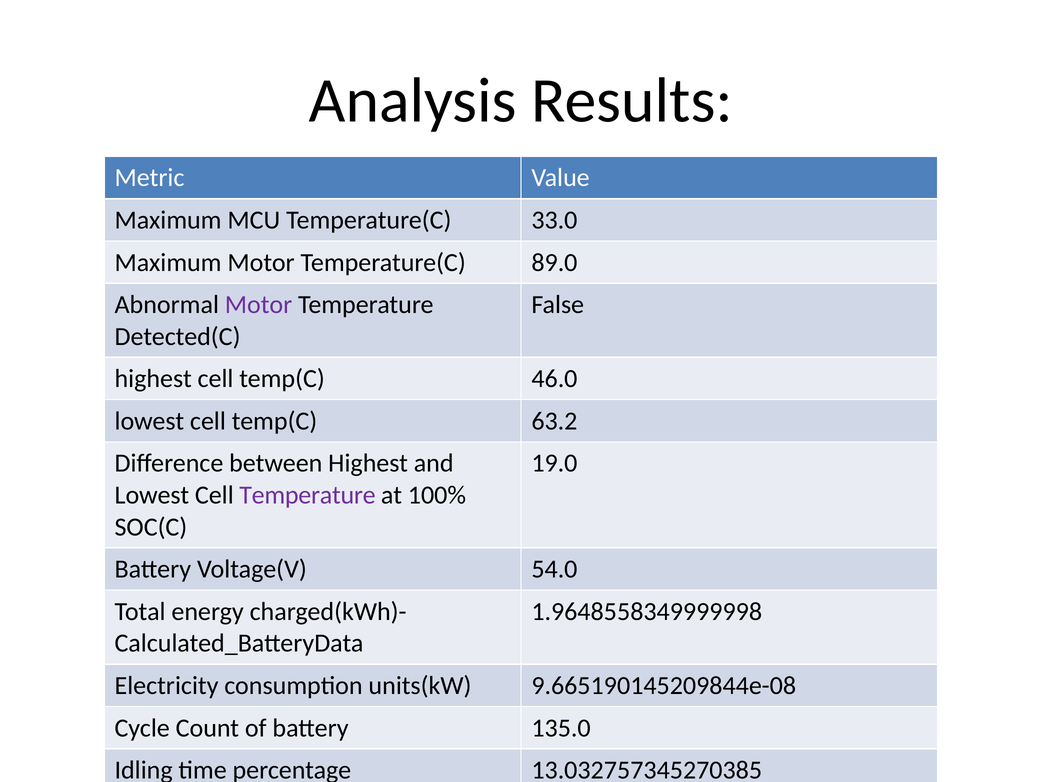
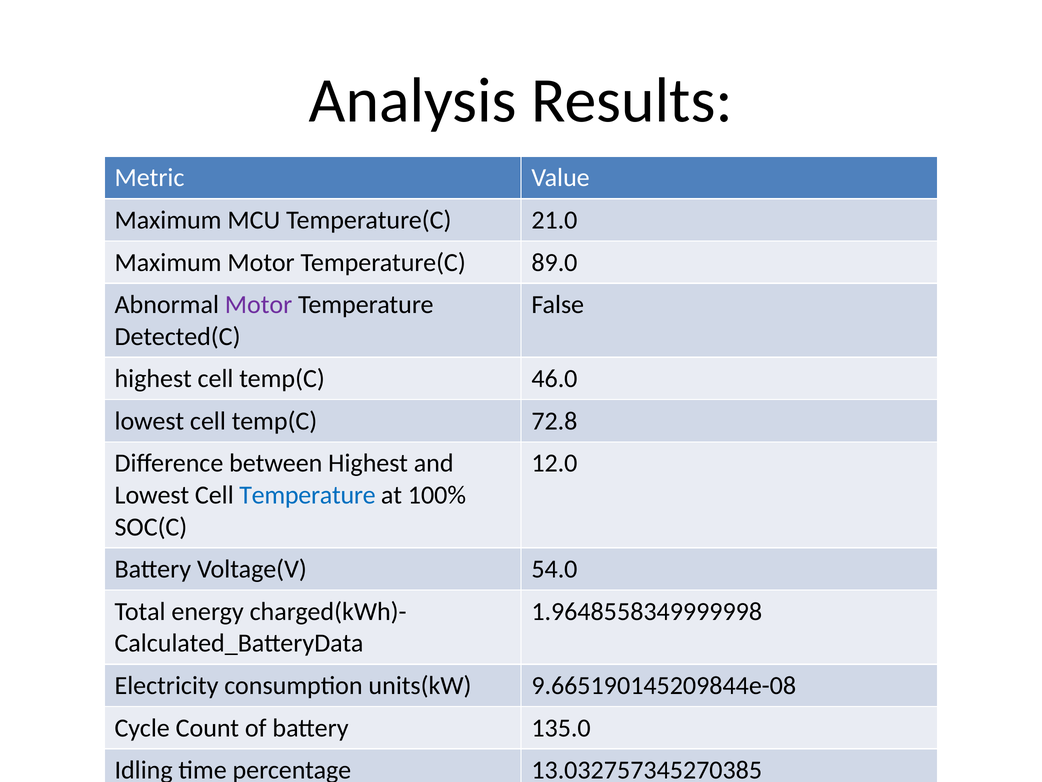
33.0: 33.0 -> 21.0 (554, 220)
63.2: 63.2 -> 72.8 (554, 421)
19.0: 19.0 -> 12.0 (554, 463)
Temperature colour: purple -> blue (307, 495)
